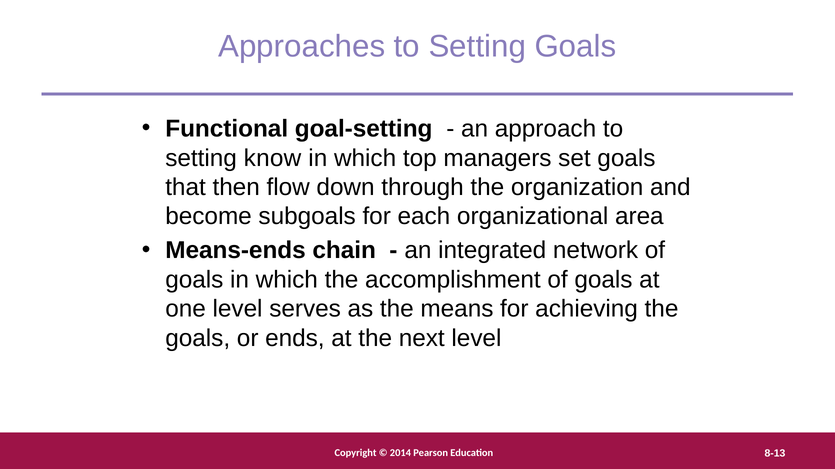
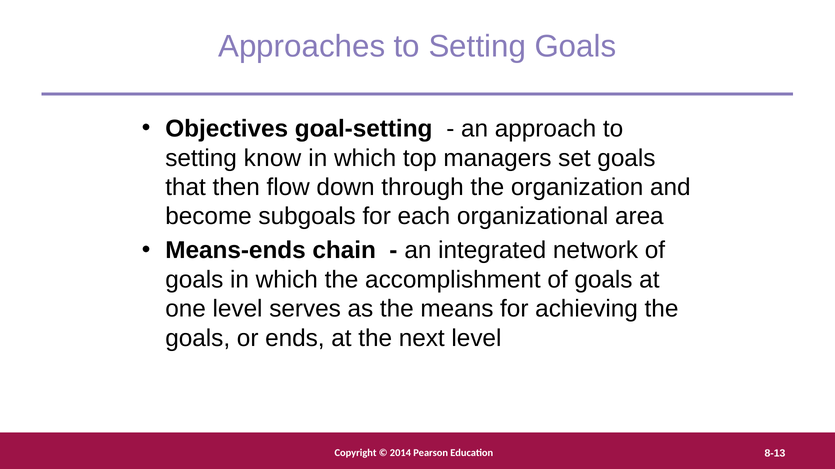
Functional: Functional -> Objectives (227, 129)
